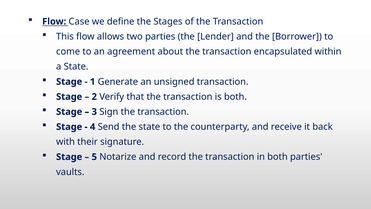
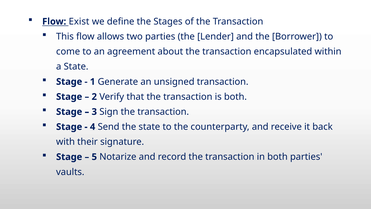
Case: Case -> Exist (79, 22)
